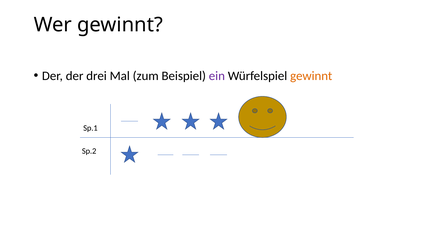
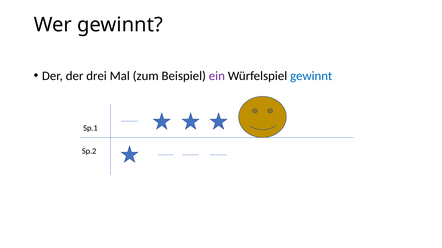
gewinnt colour: orange -> blue (311, 76)
